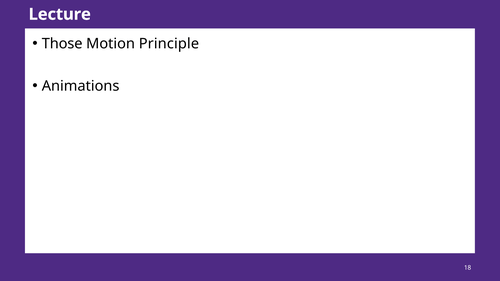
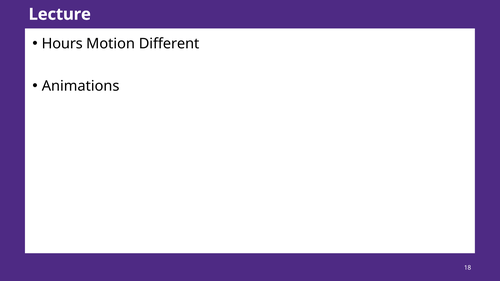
Those: Those -> Hours (62, 44)
Principle: Principle -> Different (169, 44)
